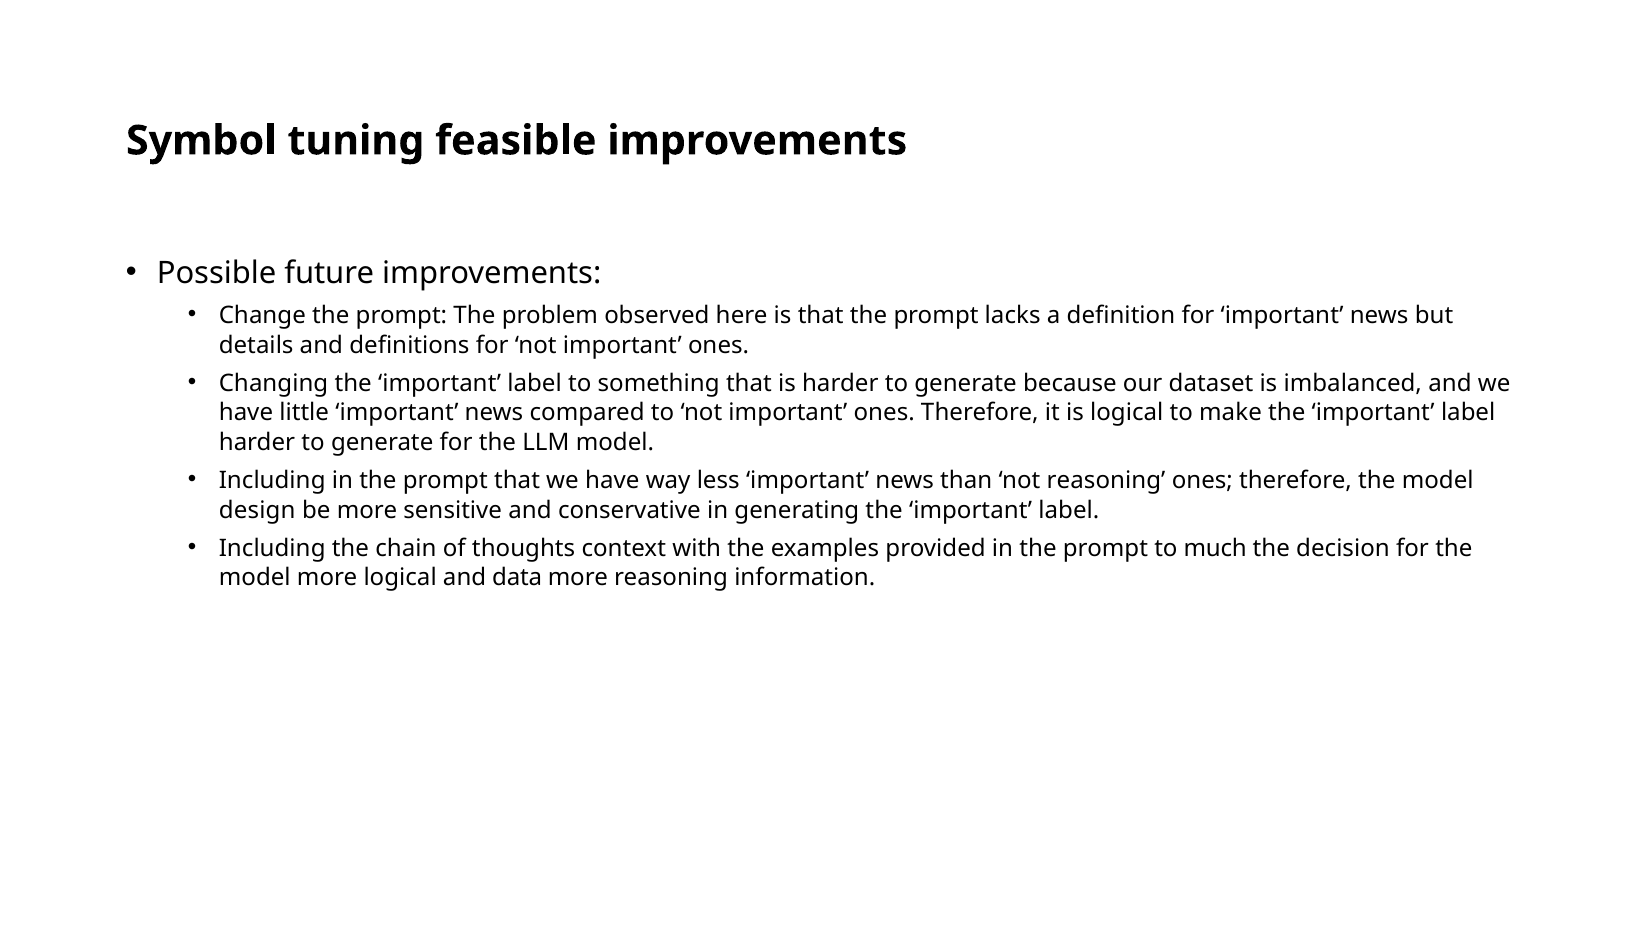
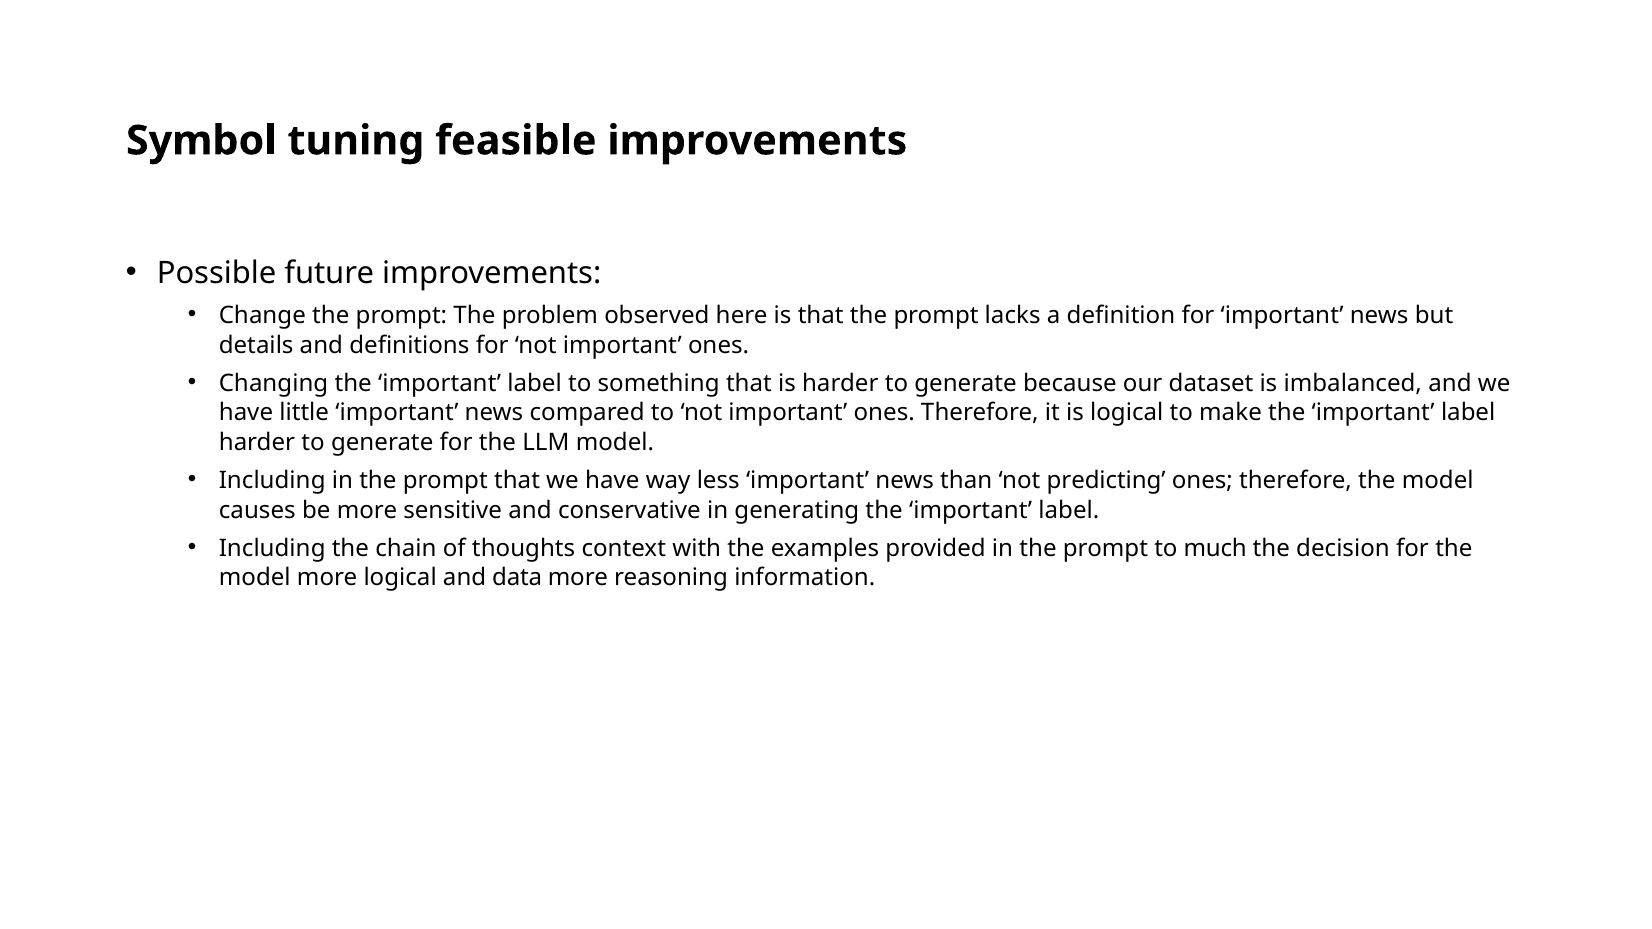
not reasoning: reasoning -> predicting (1106, 481)
design: design -> causes (257, 510)
